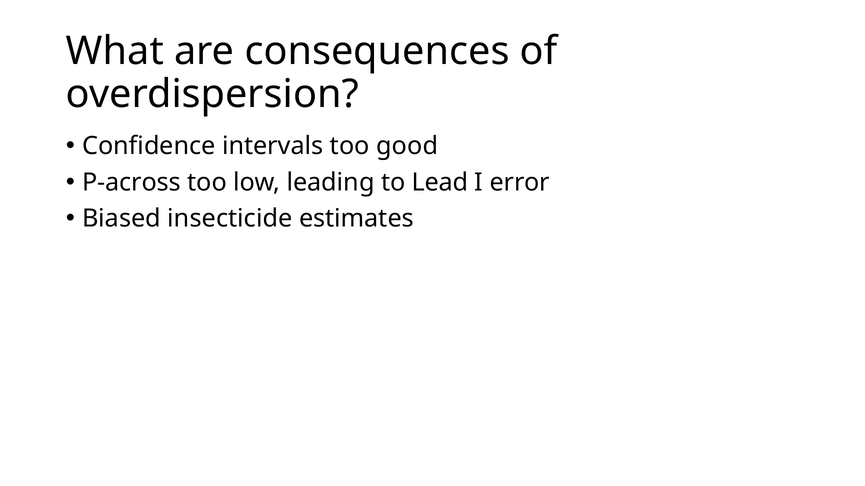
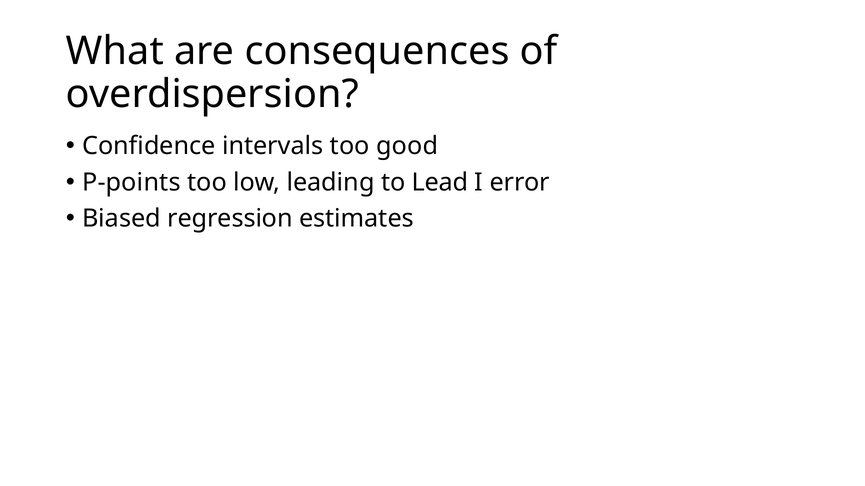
P-across: P-across -> P-points (131, 183)
insecticide: insecticide -> regression (230, 219)
